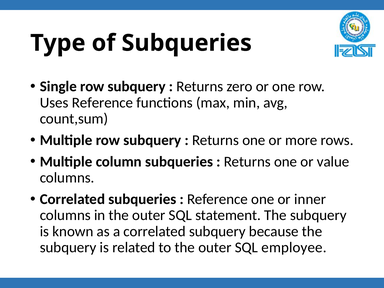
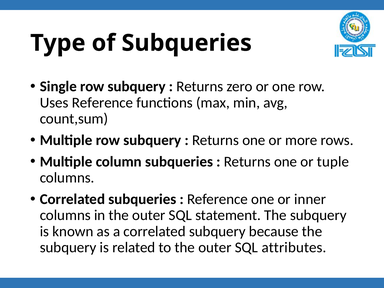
value: value -> tuple (333, 162)
employee: employee -> attributes (294, 247)
